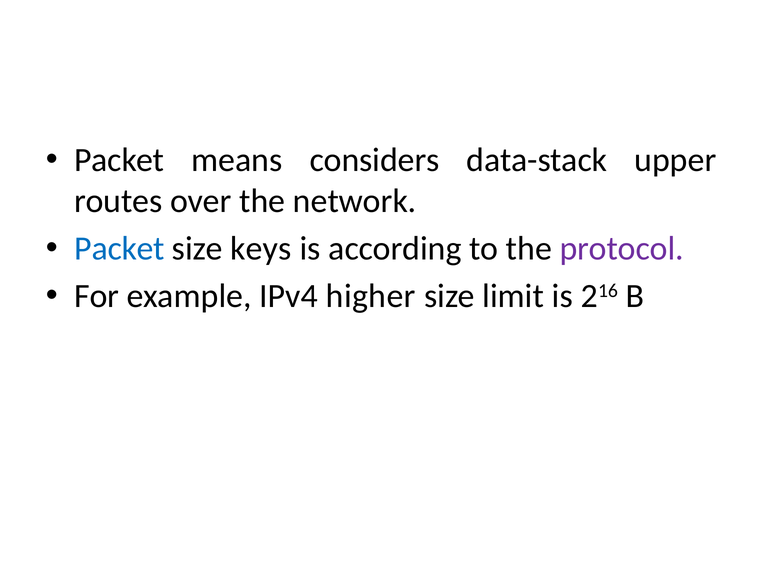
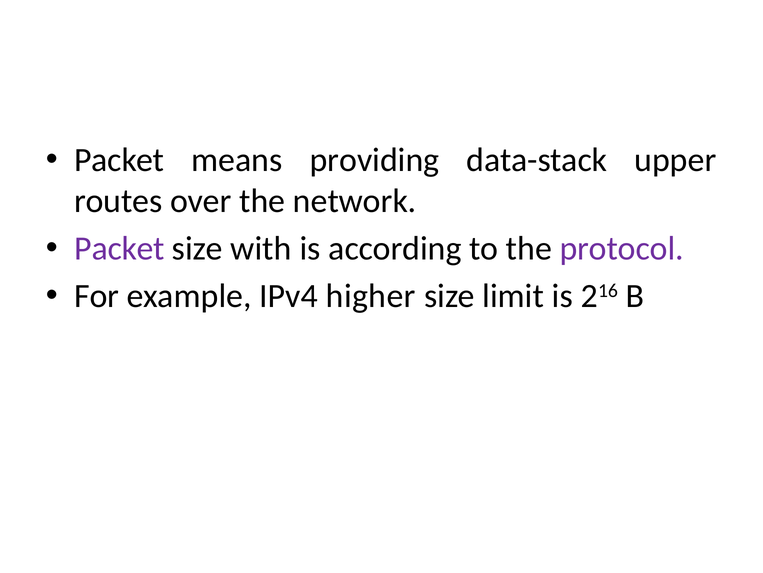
considers: considers -> providing (374, 160)
Packet colour: blue -> purple (119, 248)
keys: keys -> with (261, 248)
